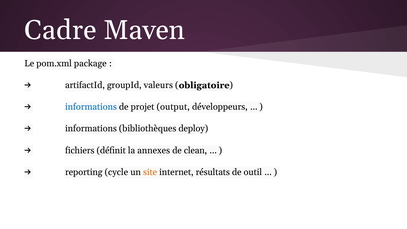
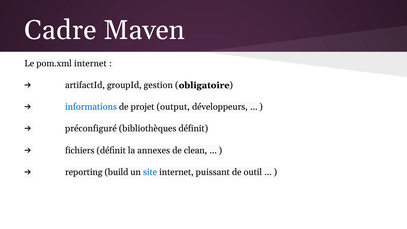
pom.xml package: package -> internet (90, 64)
valeurs: valeurs -> gestion (158, 85)
informations: informations -> préconfiguré (91, 129)
bibliothèques deploy: deploy -> définit (193, 129)
cycle: cycle -> build (116, 172)
site colour: orange -> blue (150, 172)
résultats: résultats -> puissant (213, 172)
